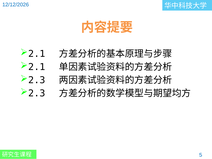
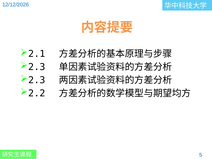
2.1: 2.1 -> 2.3 (37, 67)
2.3: 2.3 -> 2.2 (37, 93)
